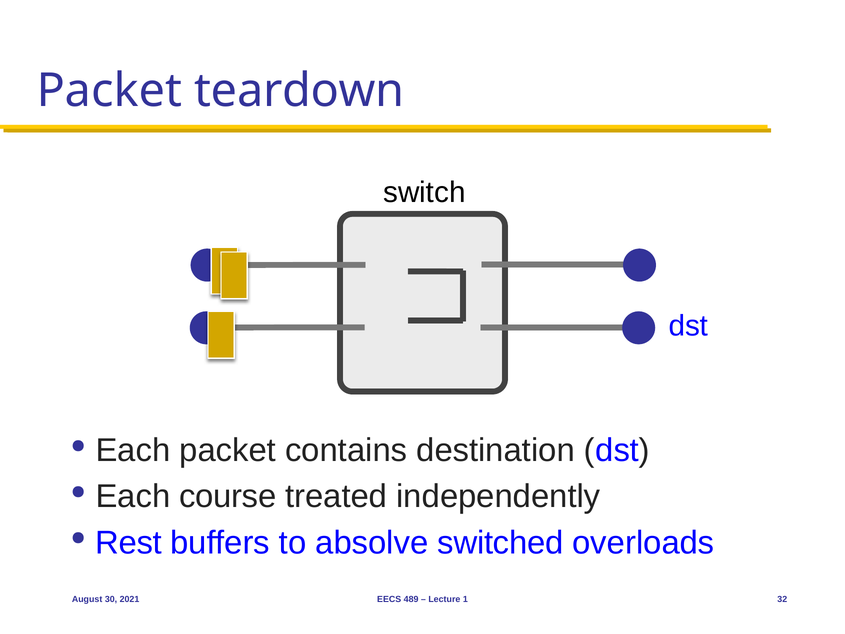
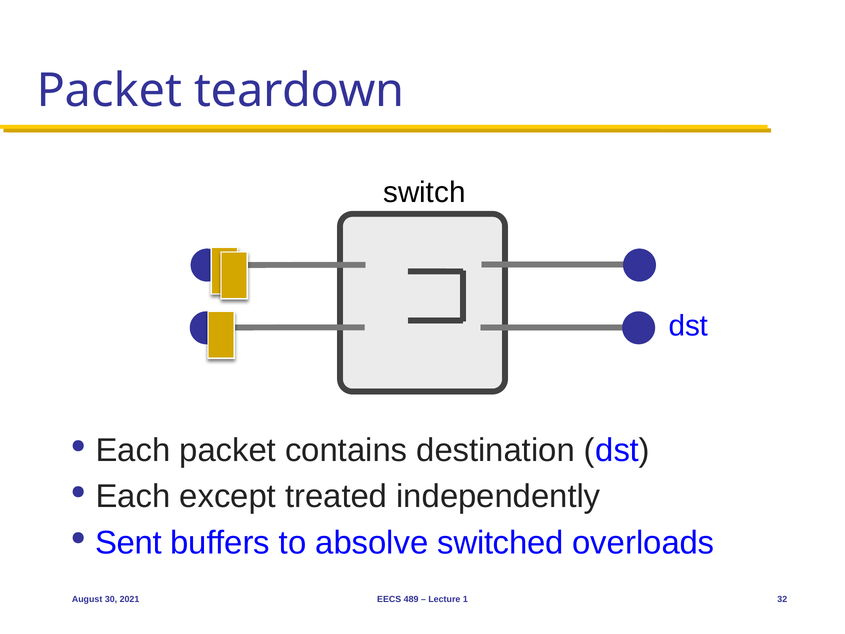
course: course -> except (228, 496)
Rest: Rest -> Sent (129, 542)
